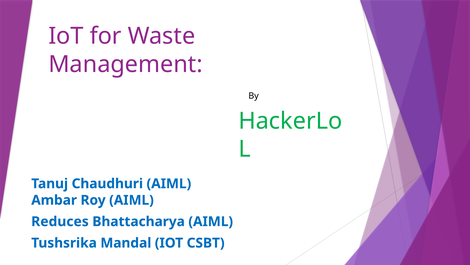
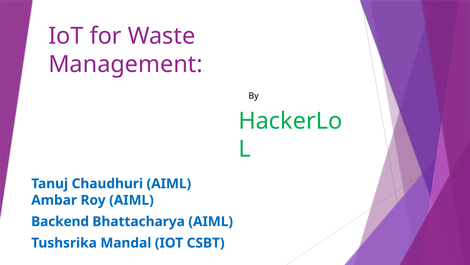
Reduces: Reduces -> Backend (60, 221)
